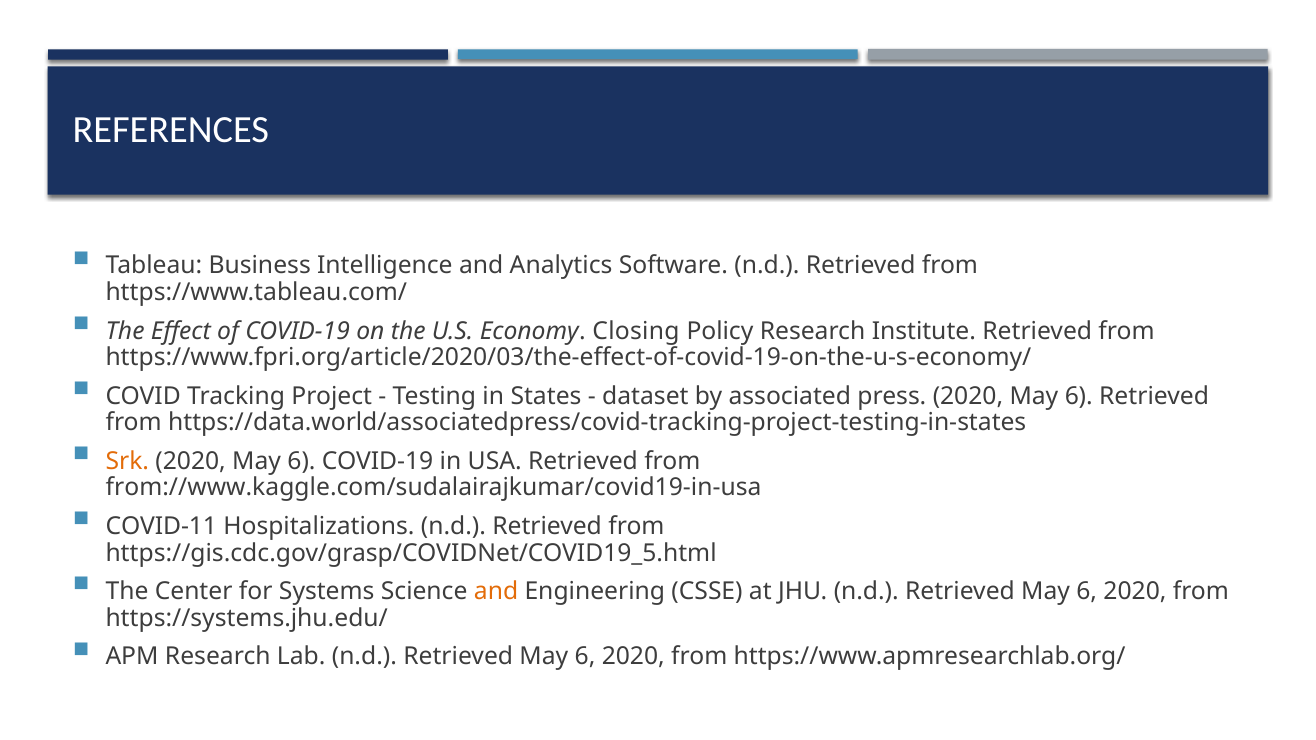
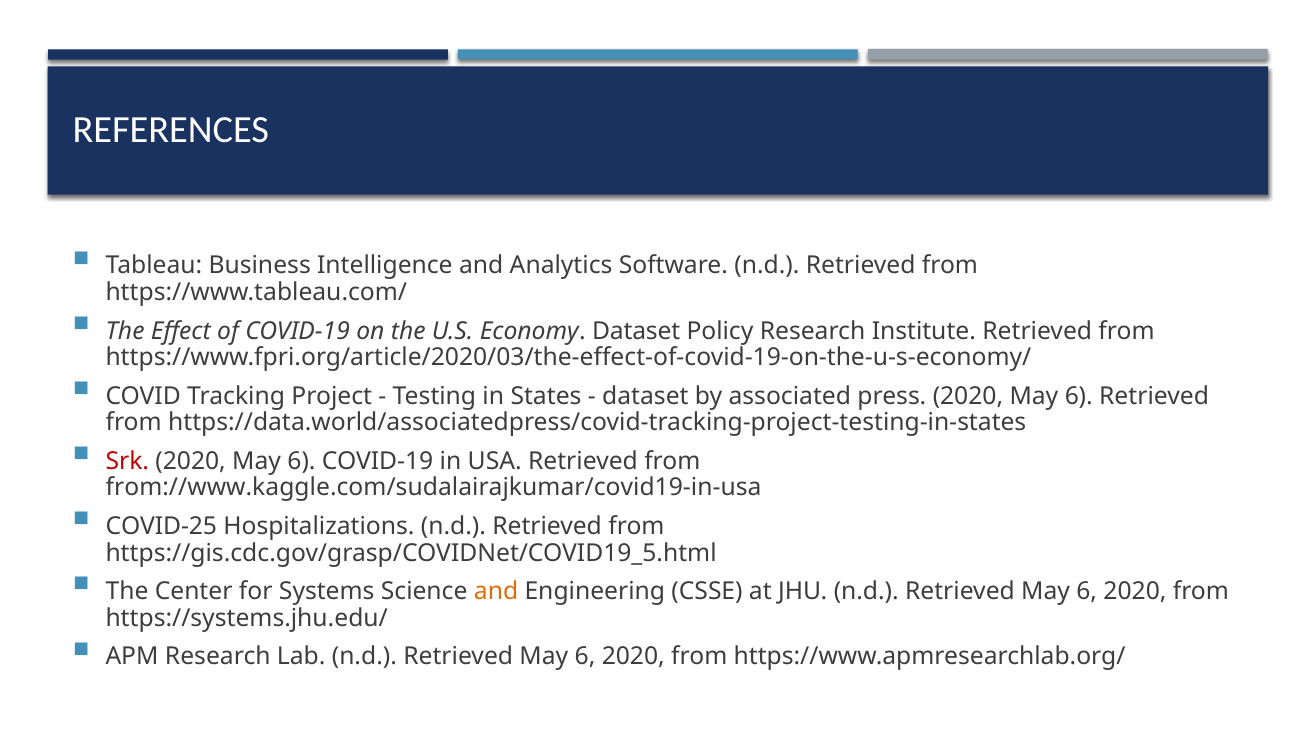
Economy Closing: Closing -> Dataset (636, 331)
Srk colour: orange -> red (127, 461)
COVID-11: COVID-11 -> COVID-25 (161, 526)
